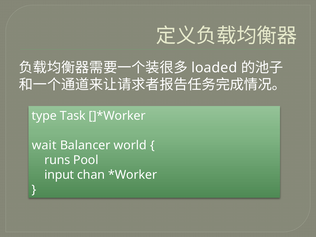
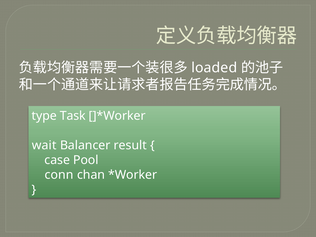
world: world -> result (130, 145)
runs: runs -> case (57, 160)
input: input -> conn (59, 175)
